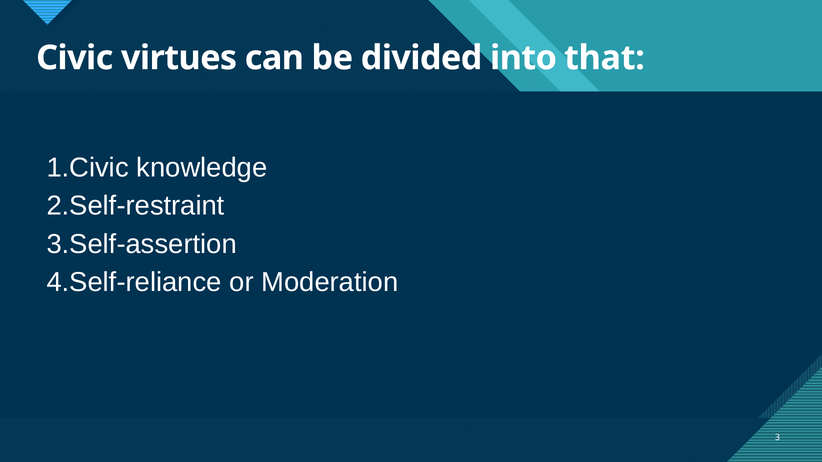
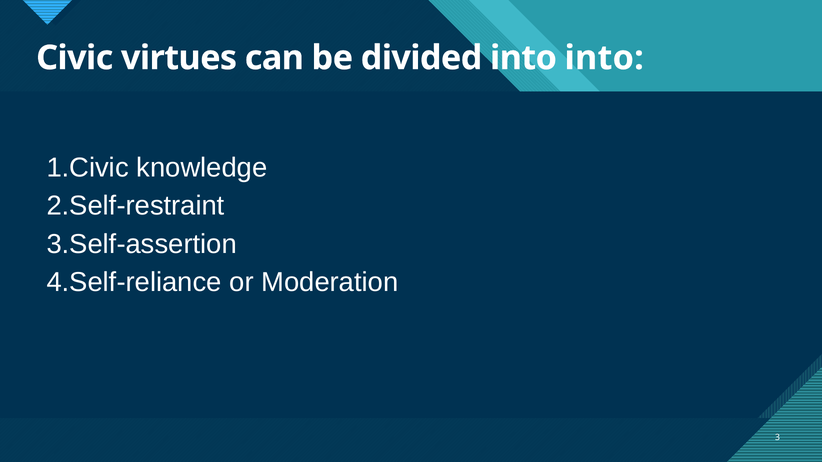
into that: that -> into (604, 58)
